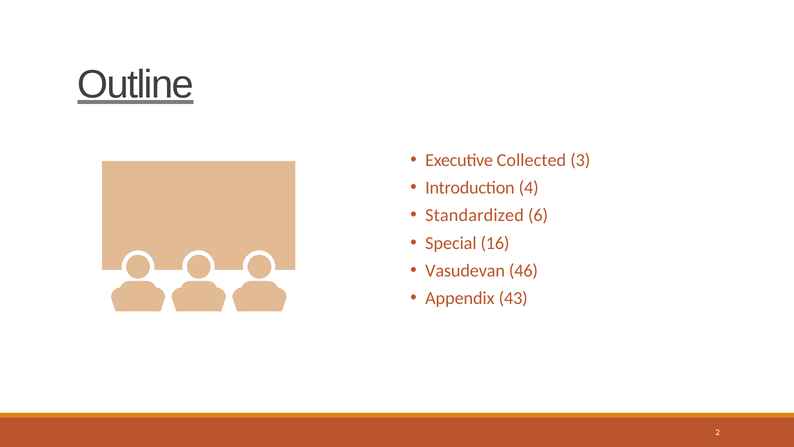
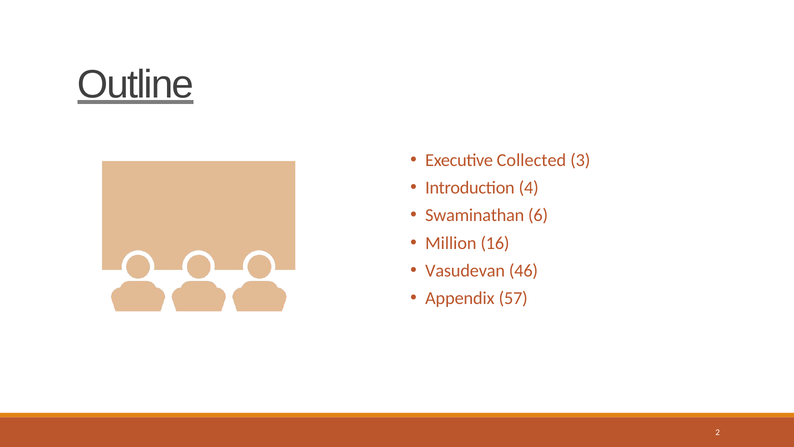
Standardized: Standardized -> Swaminathan (475, 215)
Special: Special -> Million (451, 243)
43: 43 -> 57 (513, 298)
